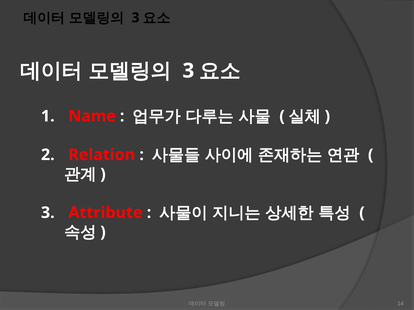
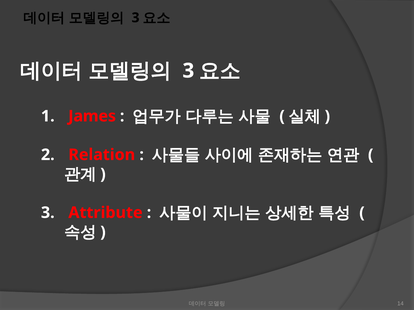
Name: Name -> James (92, 116)
